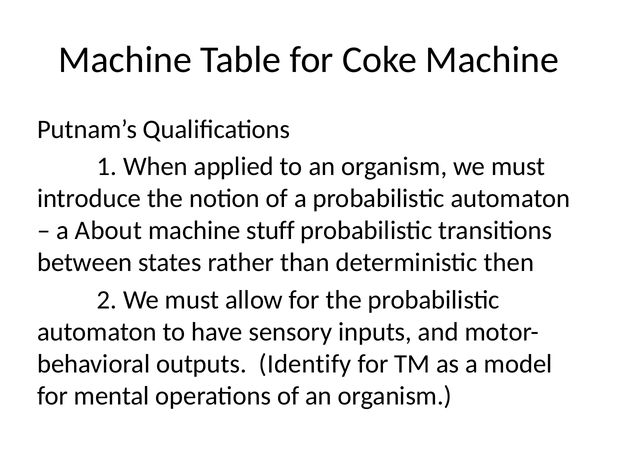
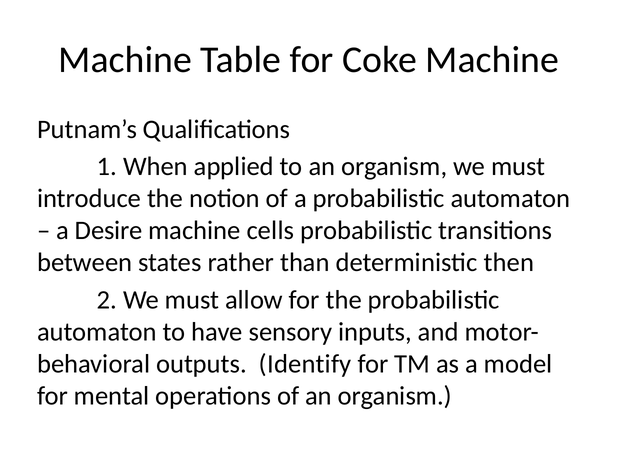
About: About -> Desire (109, 230)
stuff: stuff -> cells (270, 230)
